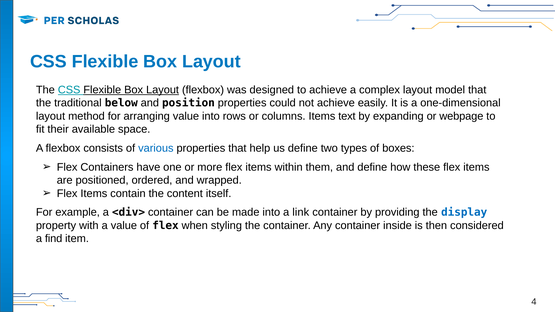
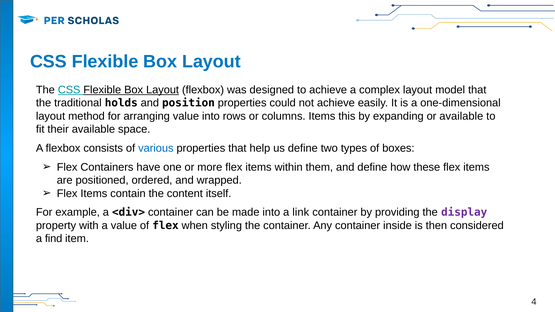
below: below -> holds (121, 103)
text: text -> this (347, 116)
or webpage: webpage -> available (461, 116)
display colour: blue -> purple (464, 212)
